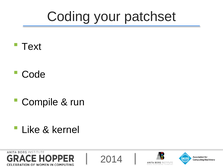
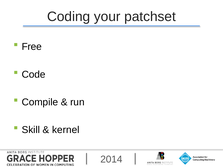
Text: Text -> Free (32, 47)
Like: Like -> Skill (31, 130)
